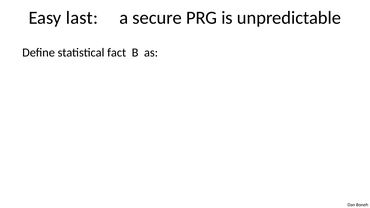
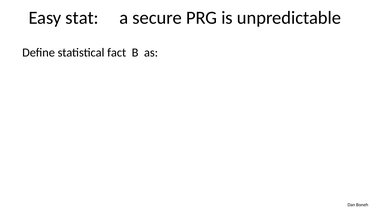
last: last -> stat (82, 18)
